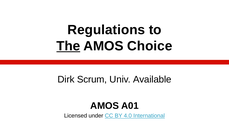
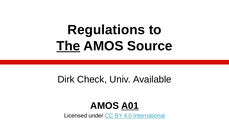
Choice: Choice -> Source (150, 46)
Scrum: Scrum -> Check (92, 79)
A01 underline: none -> present (130, 106)
